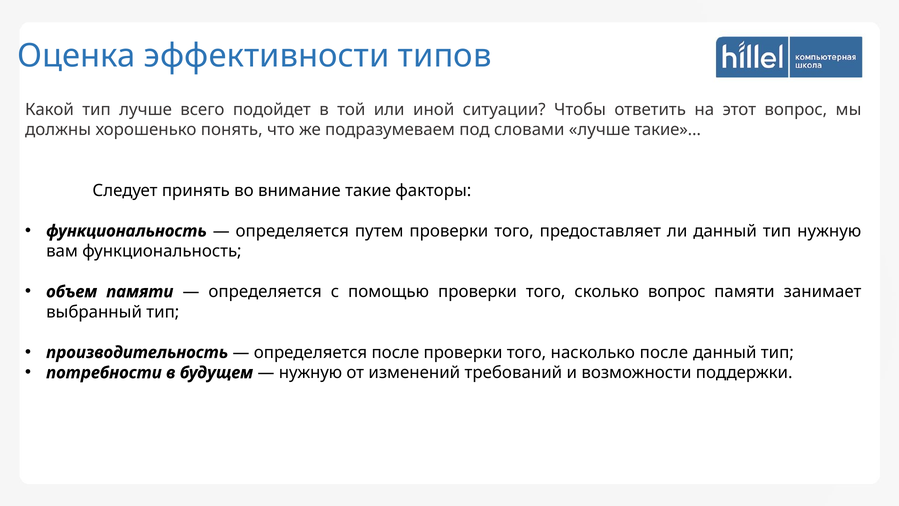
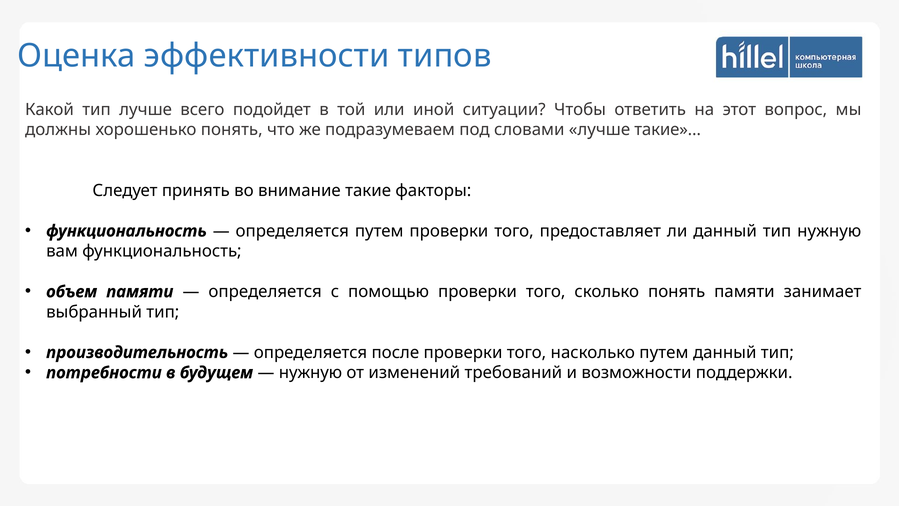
сколько вопрос: вопрос -> понять (677, 292)
насколько после: после -> путем (664, 352)
